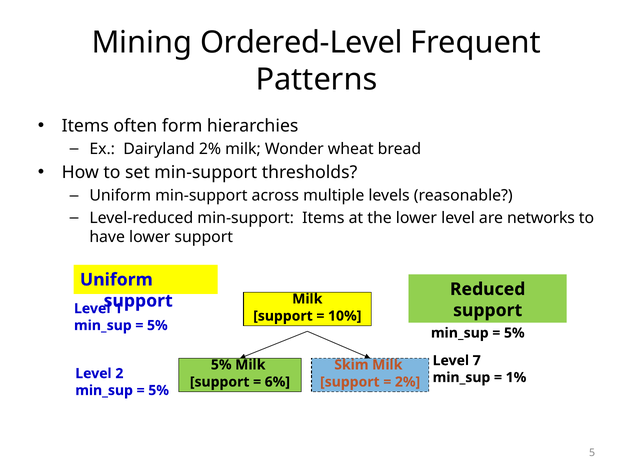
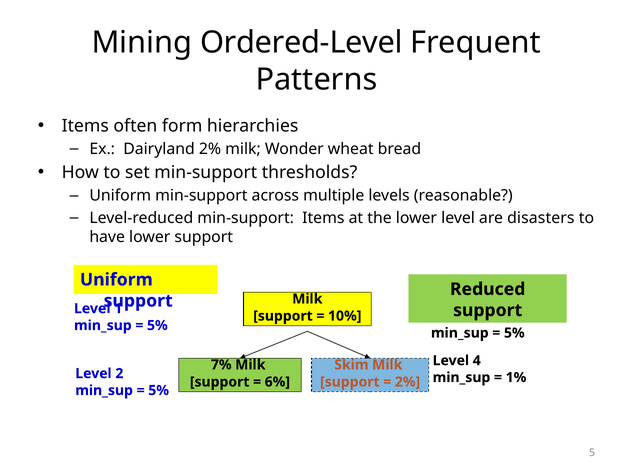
networks: networks -> disasters (541, 218)
7: 7 -> 4 (477, 360)
5%: 5% -> 7% (221, 365)
